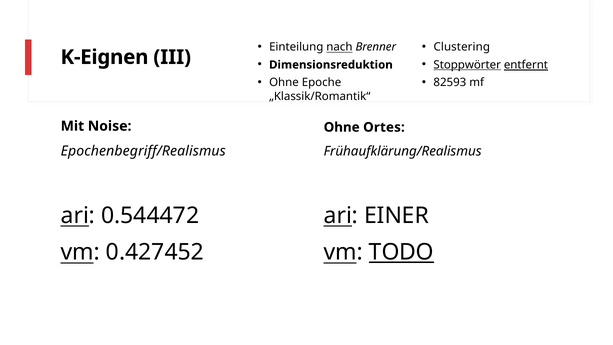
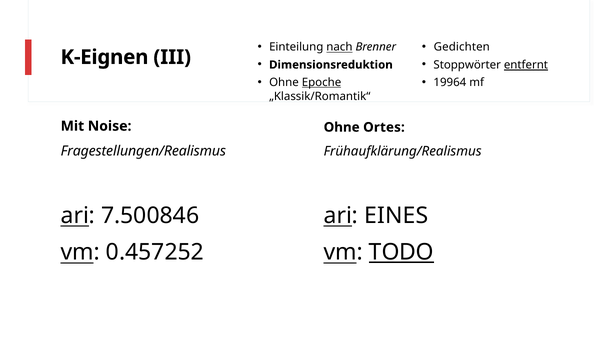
Clustering: Clustering -> Gedichten (462, 47)
Stoppwörter underline: present -> none (467, 65)
Epoche underline: none -> present (321, 82)
82593: 82593 -> 19964 (450, 82)
Epochenbegriff/Realismus: Epochenbegriff/Realismus -> Fragestellungen/Realismus (143, 151)
0.544472: 0.544472 -> 7.500846 (150, 215)
EINER: EINER -> EINES (396, 215)
0.427452: 0.427452 -> 0.457252 (155, 252)
